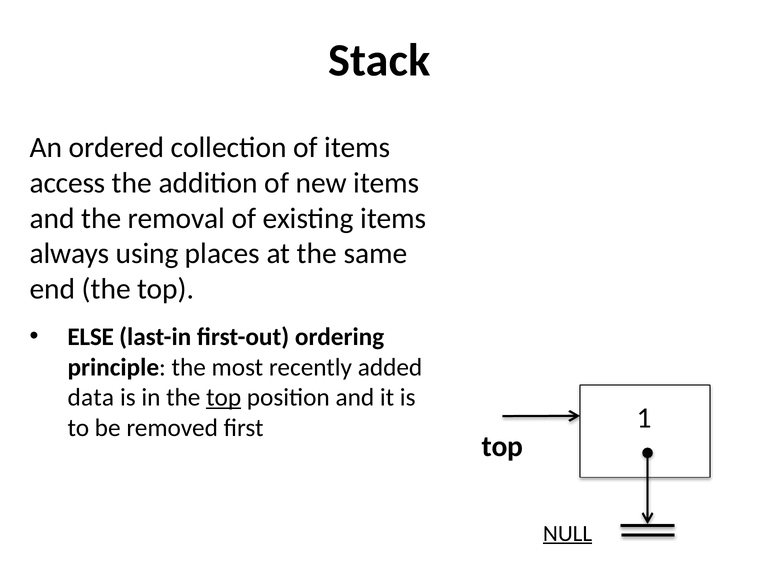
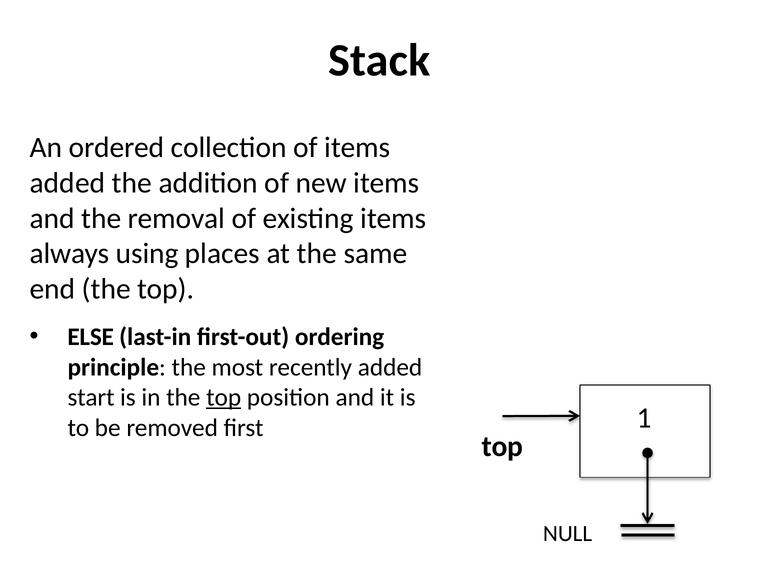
access: access -> added (67, 183)
data: data -> start (91, 398)
NULL underline: present -> none (568, 534)
